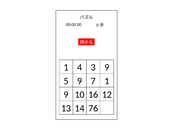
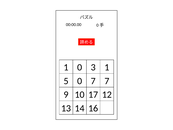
1 4: 4 -> 0 (80, 67)
3 9: 9 -> 1 (107, 67)
5 9: 9 -> 0 (80, 81)
7 1: 1 -> 7 (107, 81)
16: 16 -> 17 (93, 94)
76: 76 -> 16 (93, 108)
